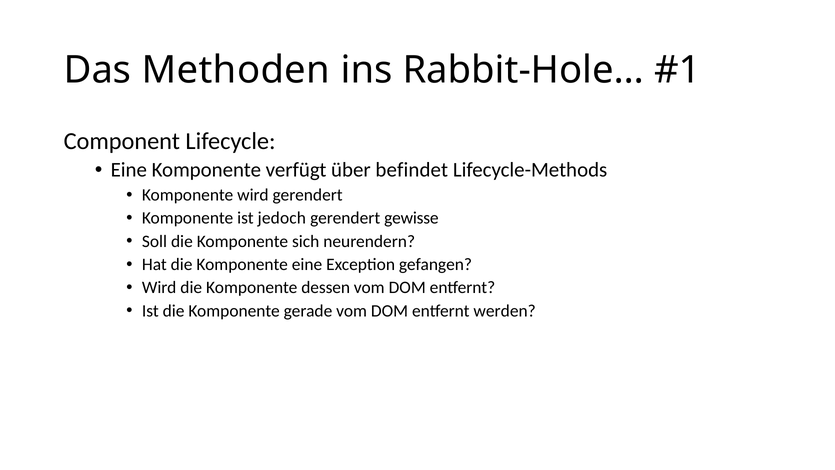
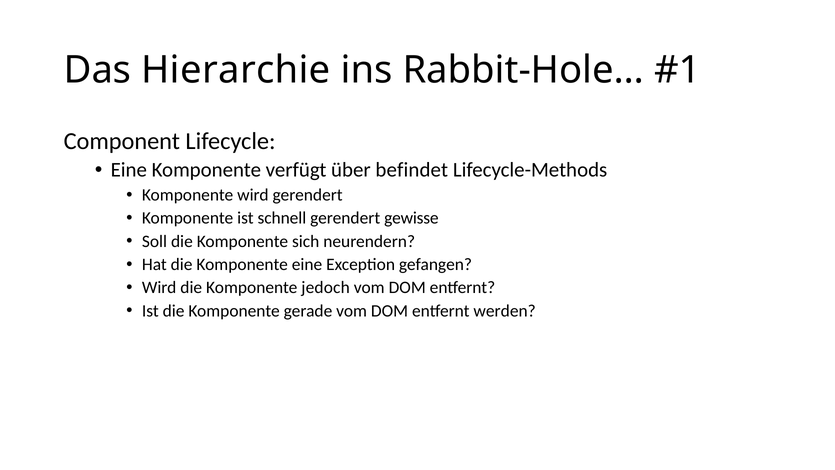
Methoden: Methoden -> Hierarchie (236, 70)
jedoch: jedoch -> schnell (282, 218)
dessen: dessen -> jedoch (326, 287)
